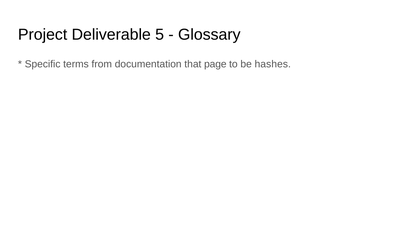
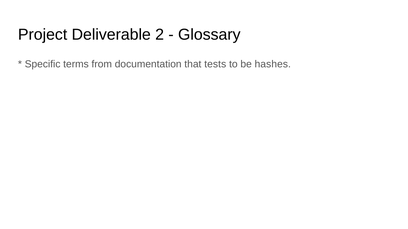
5: 5 -> 2 (160, 35)
page: page -> tests (215, 64)
